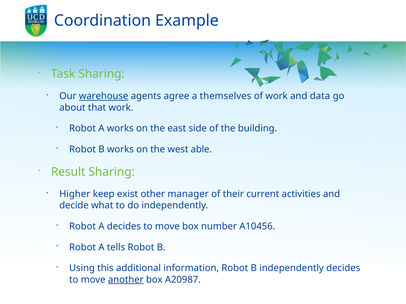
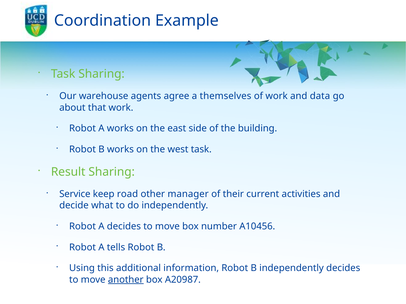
warehouse underline: present -> none (104, 96)
west able: able -> task (201, 150)
Higher: Higher -> Service (75, 194)
exist: exist -> road (128, 194)
